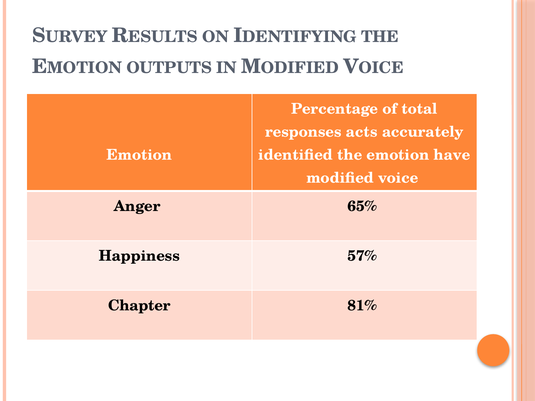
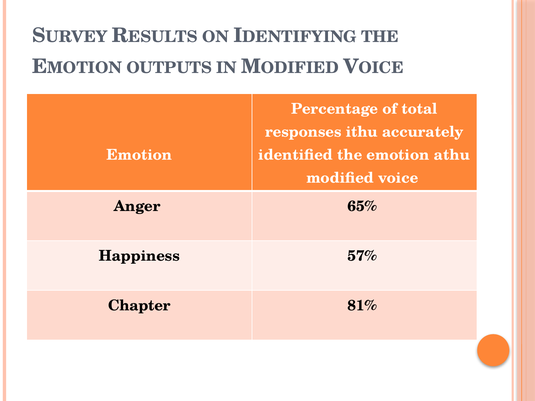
acts: acts -> ithu (362, 132)
have: have -> athu (452, 155)
